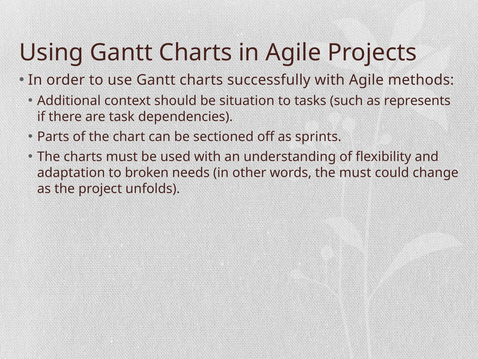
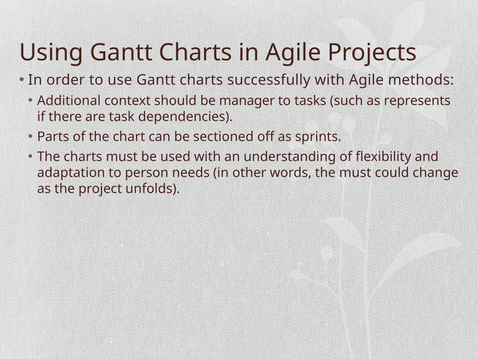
situation: situation -> manager (247, 101)
broken: broken -> person (147, 172)
